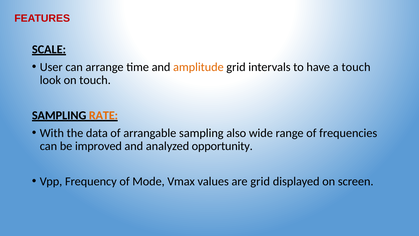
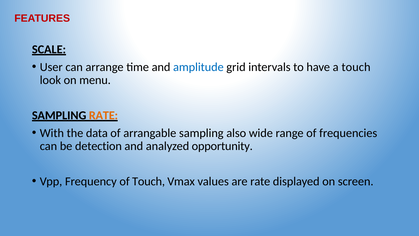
amplitude colour: orange -> blue (198, 67)
on touch: touch -> menu (95, 80)
improved: improved -> detection (98, 146)
of Mode: Mode -> Touch (149, 181)
are grid: grid -> rate (260, 181)
